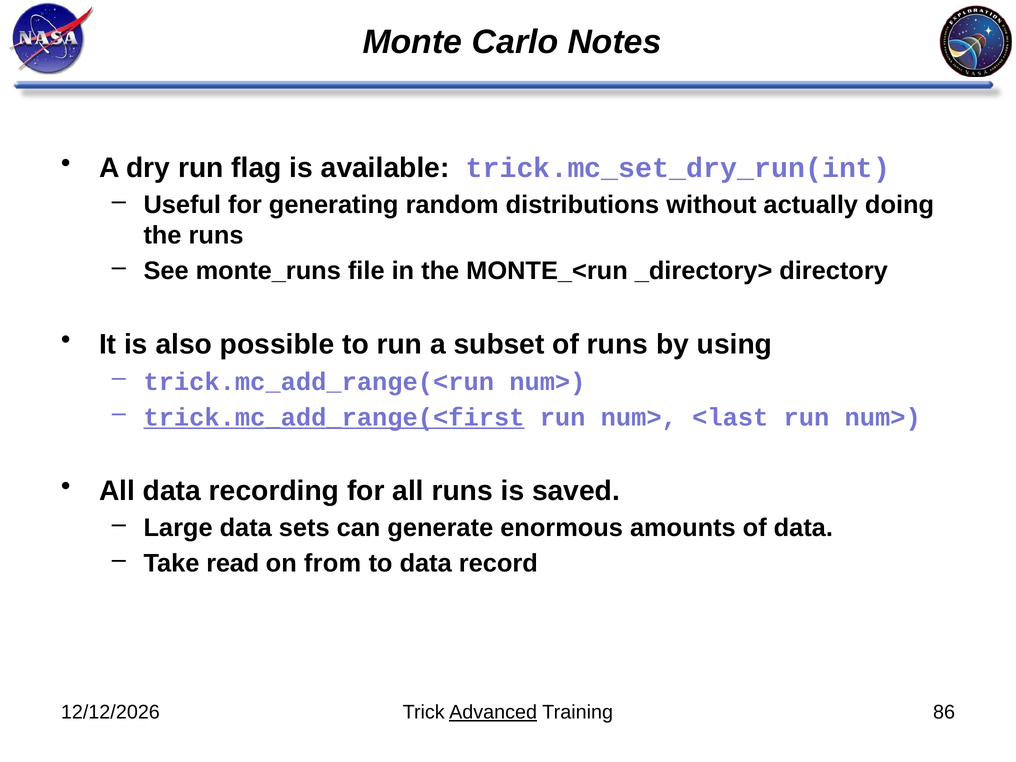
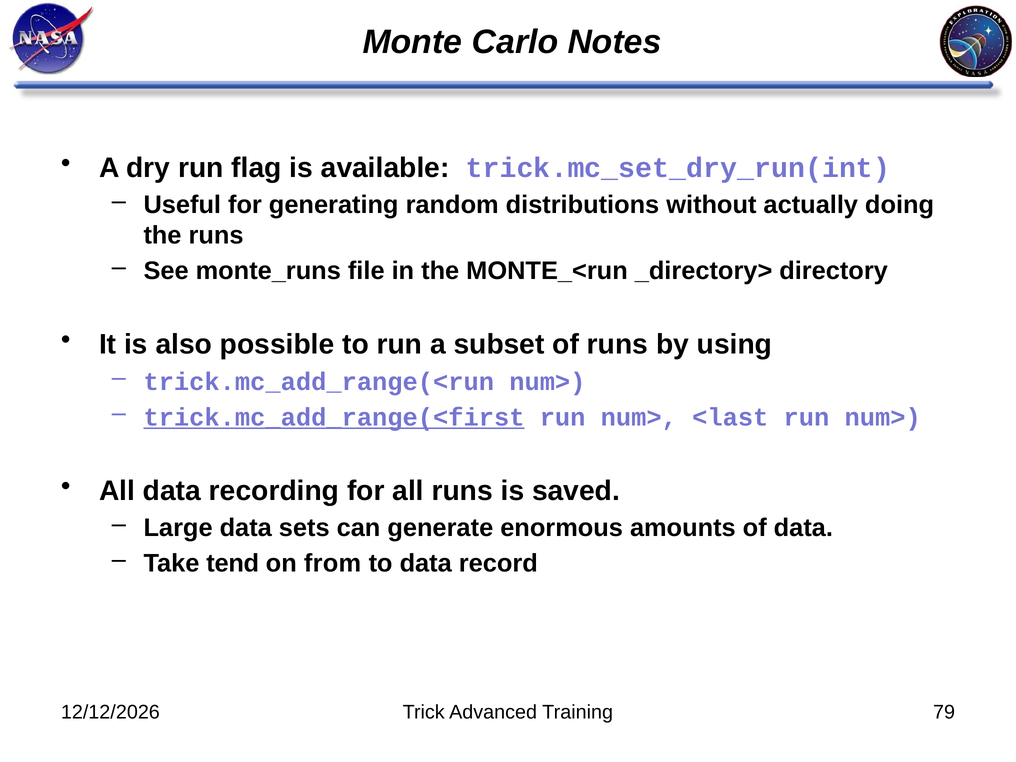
read: read -> tend (233, 563)
Advanced underline: present -> none (493, 712)
86: 86 -> 79 (944, 712)
